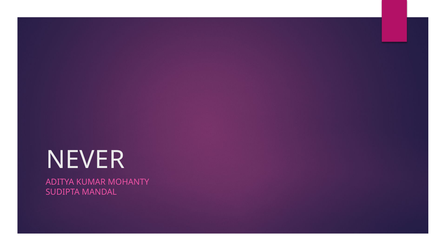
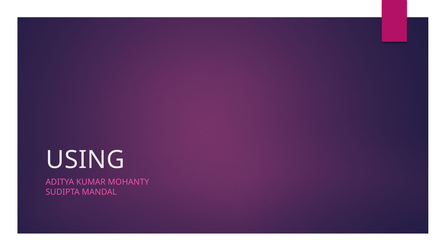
NEVER: NEVER -> USING (85, 160)
